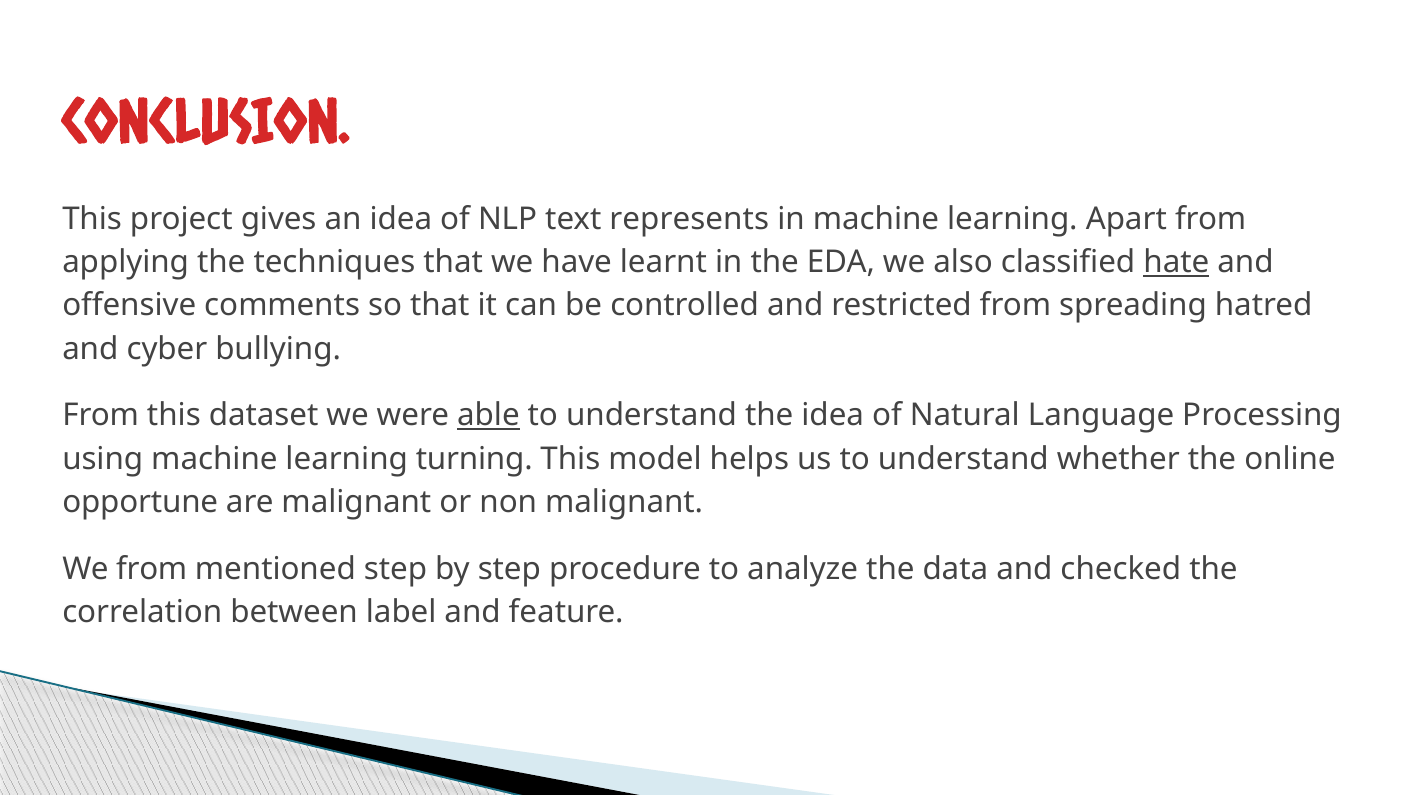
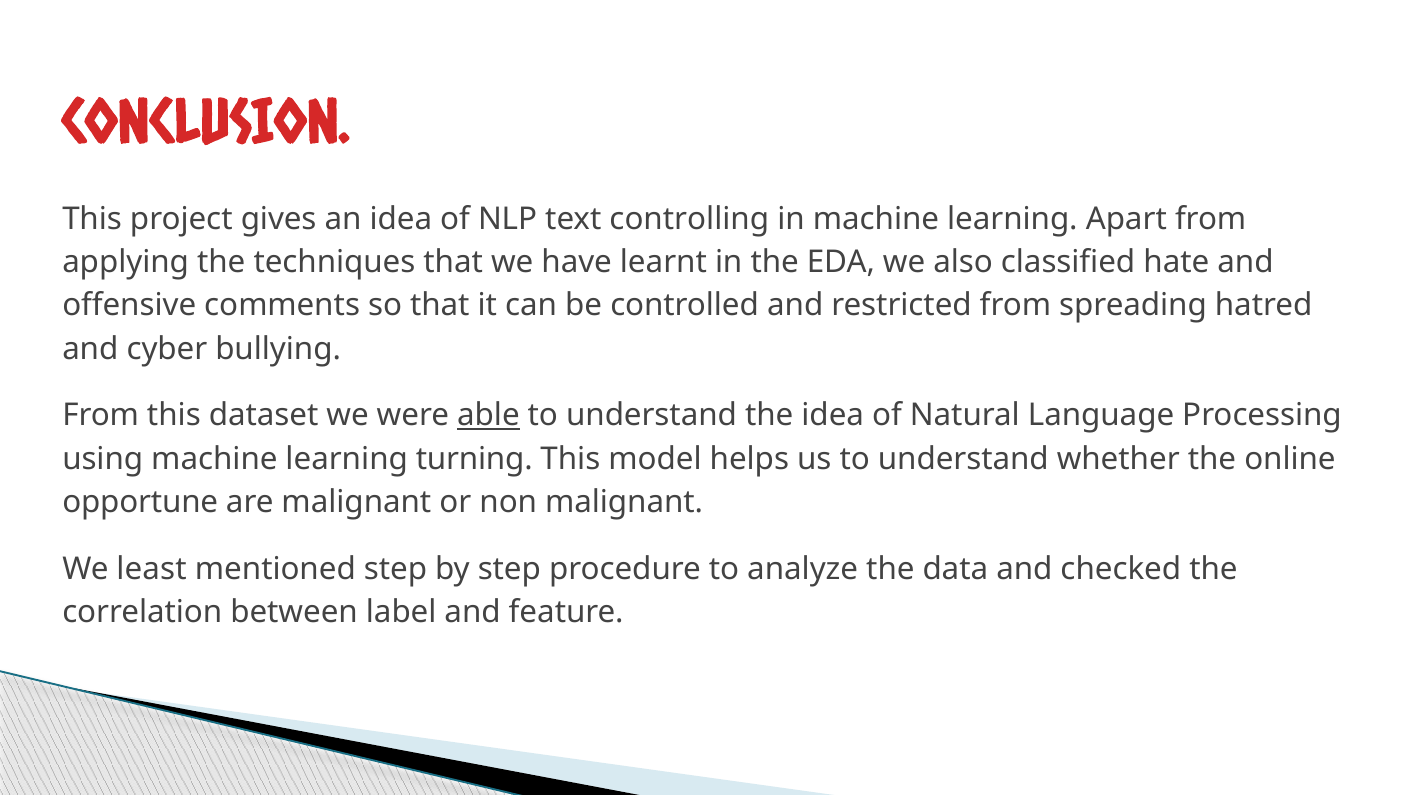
represents: represents -> controlling (689, 219)
hate underline: present -> none (1176, 262)
We from: from -> least (152, 569)
